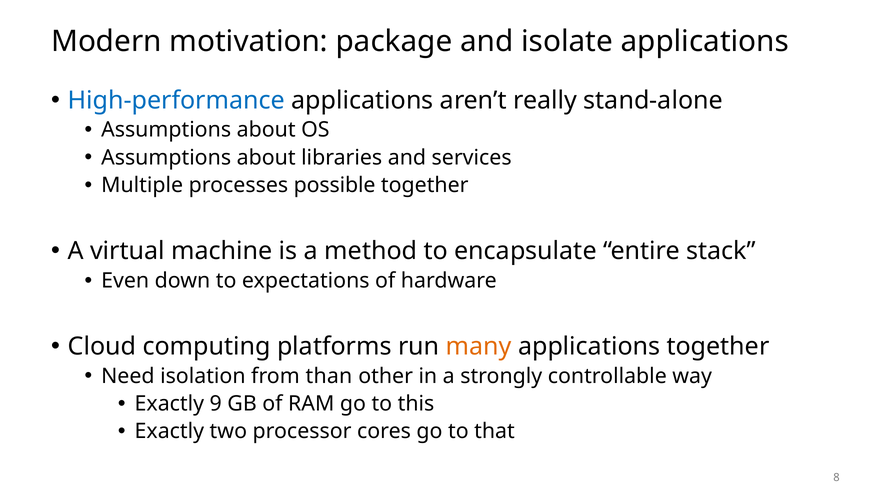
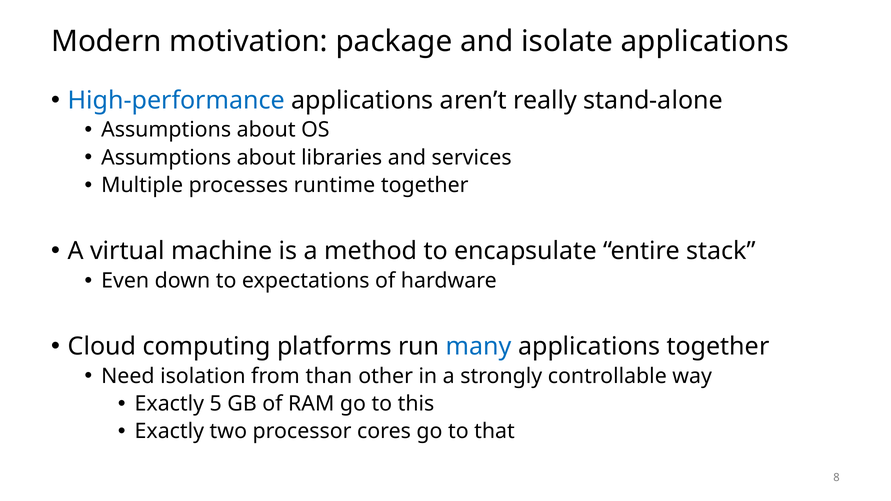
possible: possible -> runtime (334, 185)
many colour: orange -> blue (479, 346)
9: 9 -> 5 (216, 404)
